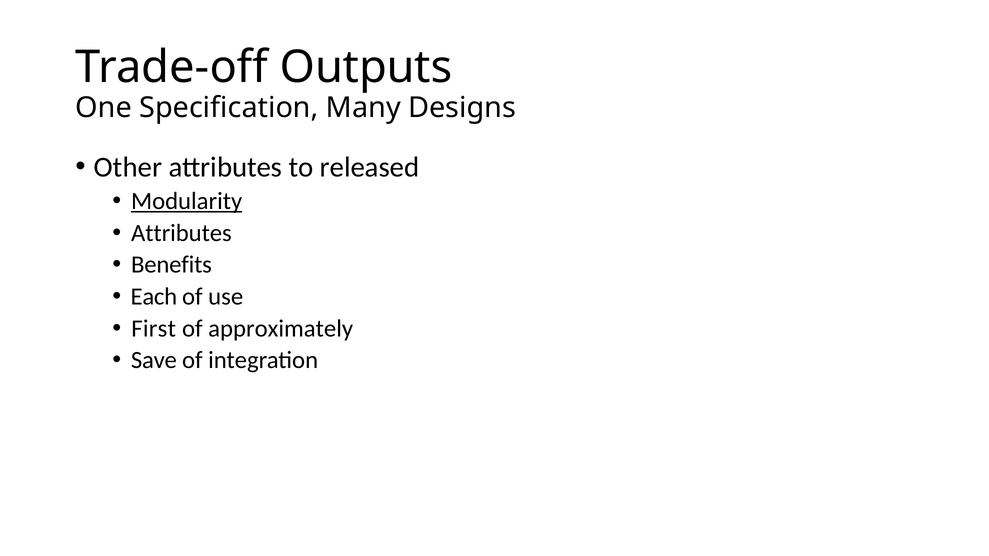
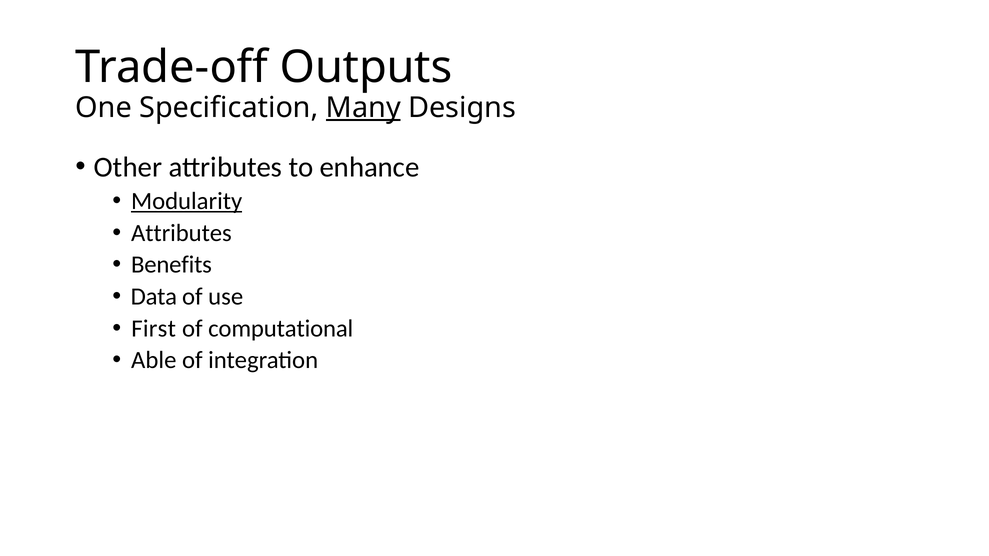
Many underline: none -> present (363, 108)
released: released -> enhance (370, 167)
Each: Each -> Data (154, 297)
approximately: approximately -> computational (281, 329)
Save: Save -> Able (154, 360)
